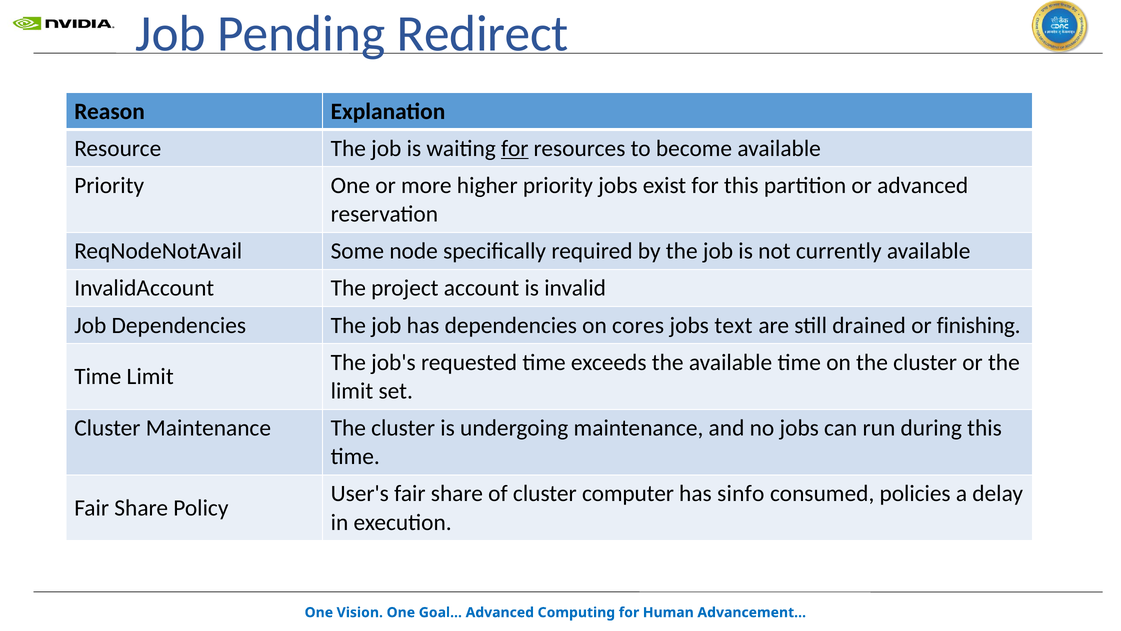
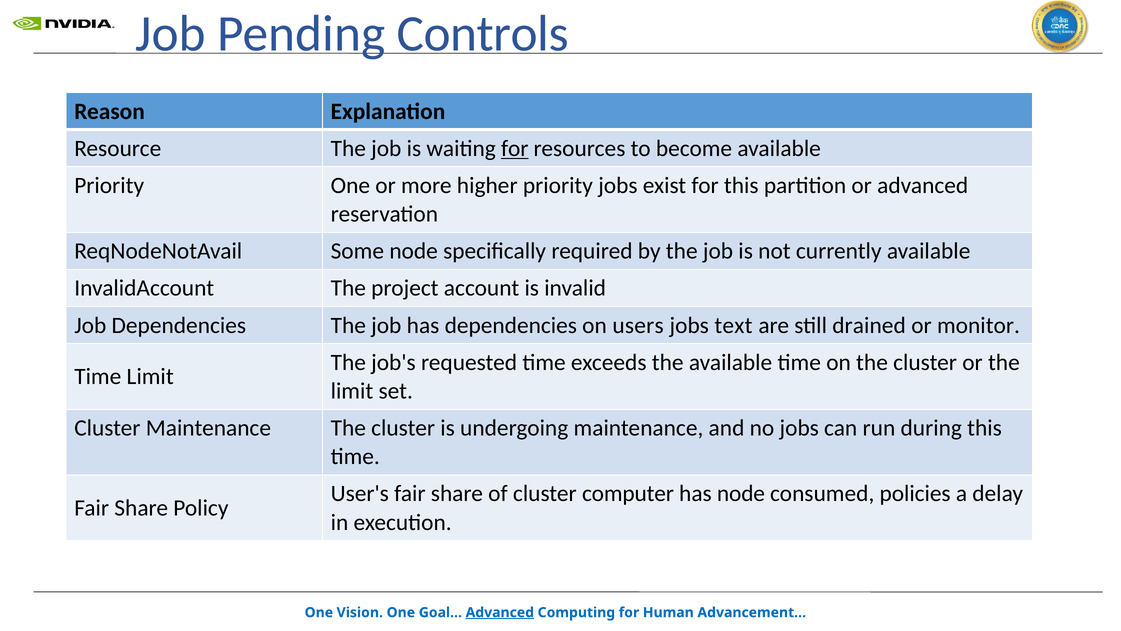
Redirect: Redirect -> Controls (483, 34)
cores: cores -> users (638, 325)
finishing: finishing -> monitor (979, 325)
has sinfo: sinfo -> node (741, 493)
Advanced underline: none -> present (500, 612)
